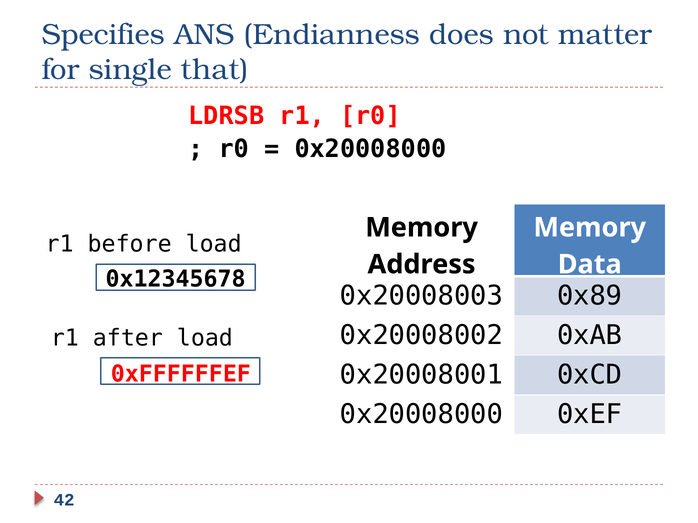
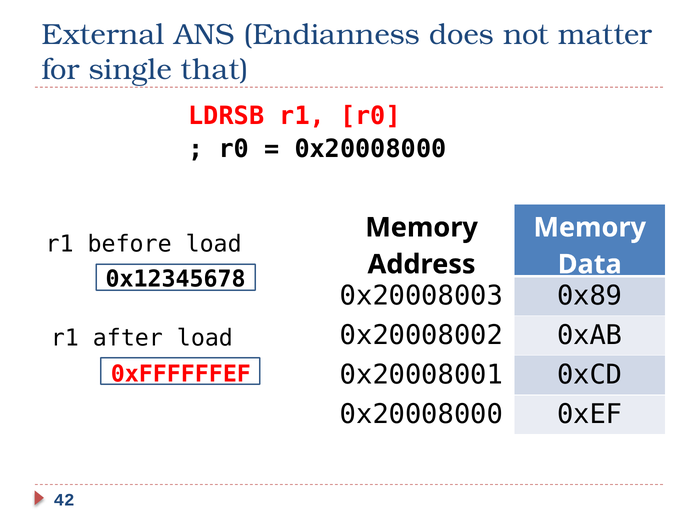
Specifies: Specifies -> External (103, 35)
